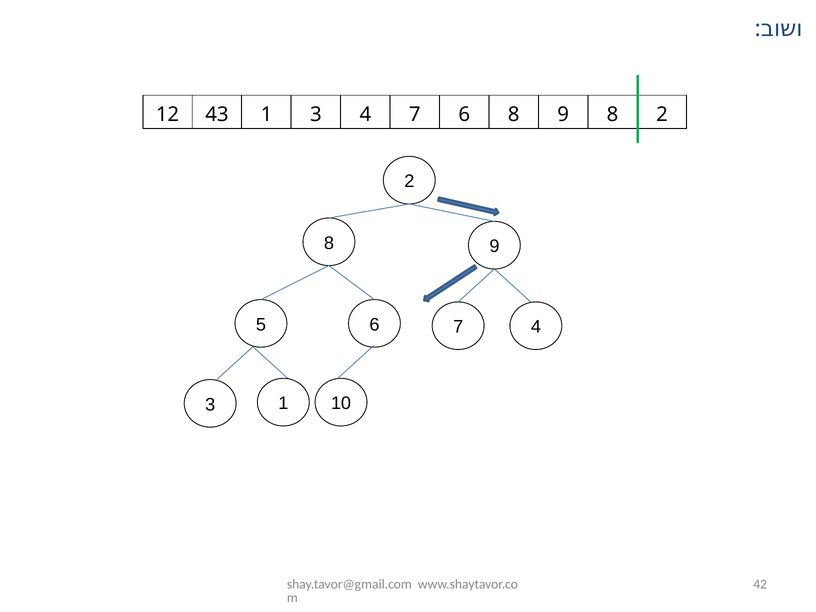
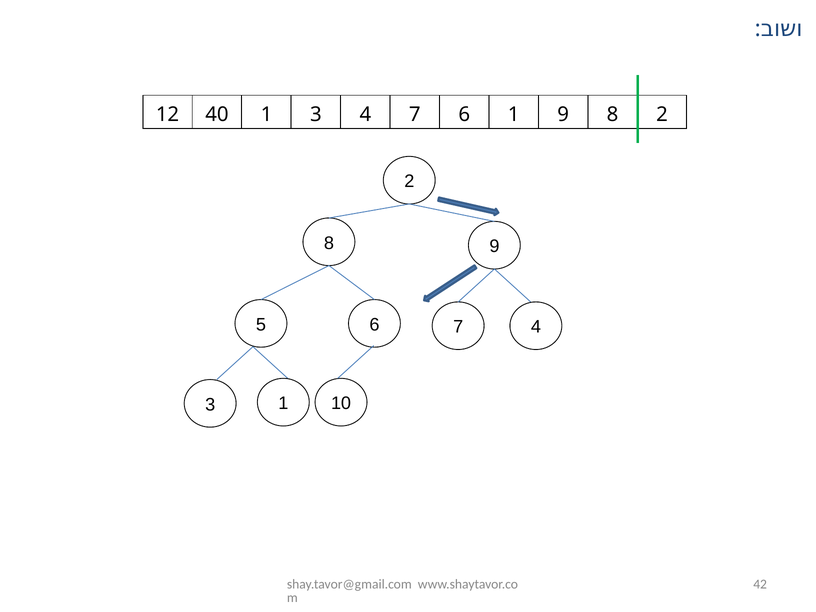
43: 43 -> 40 (217, 114)
6 8: 8 -> 1 (514, 114)
